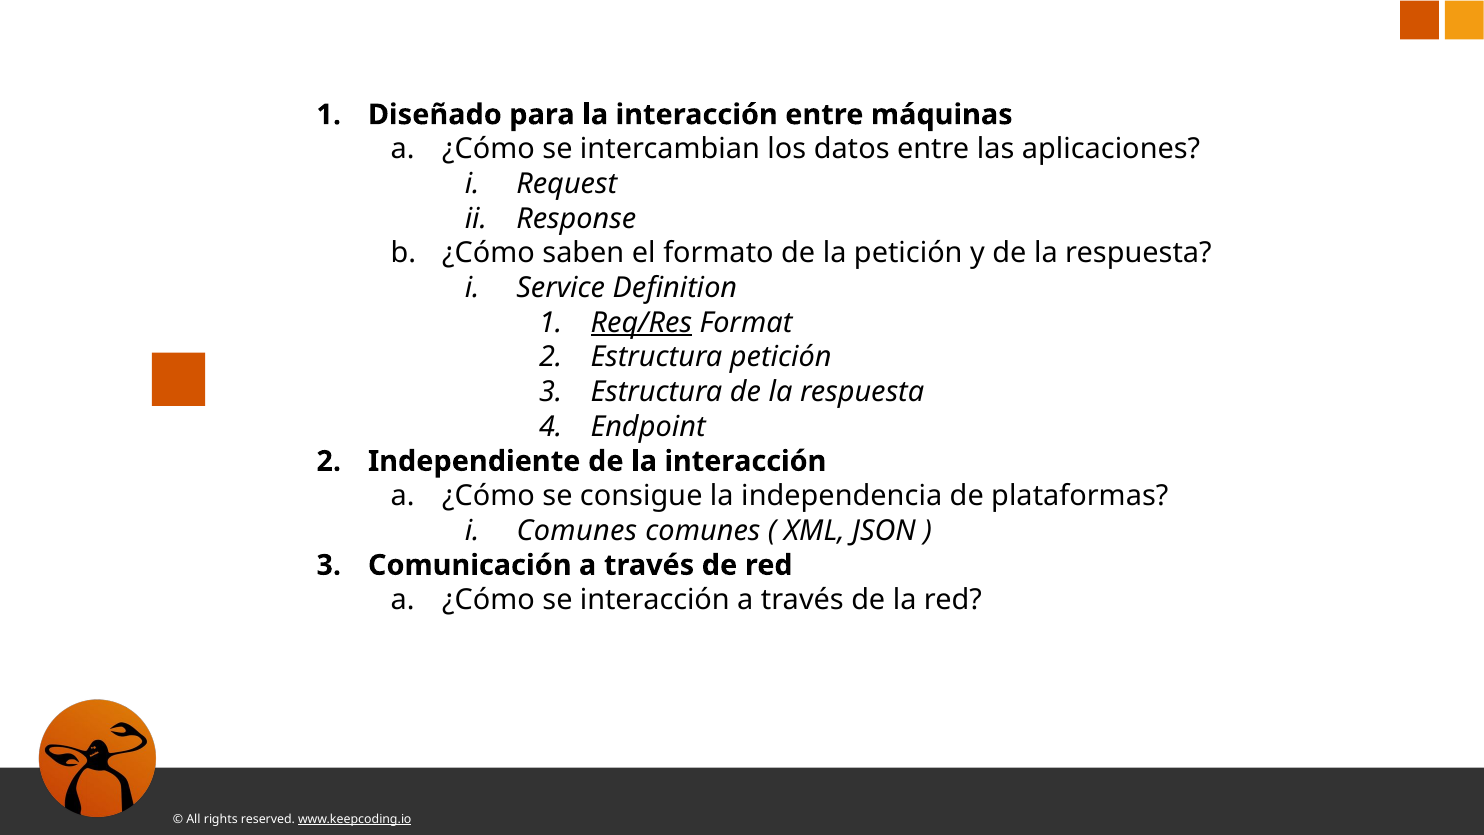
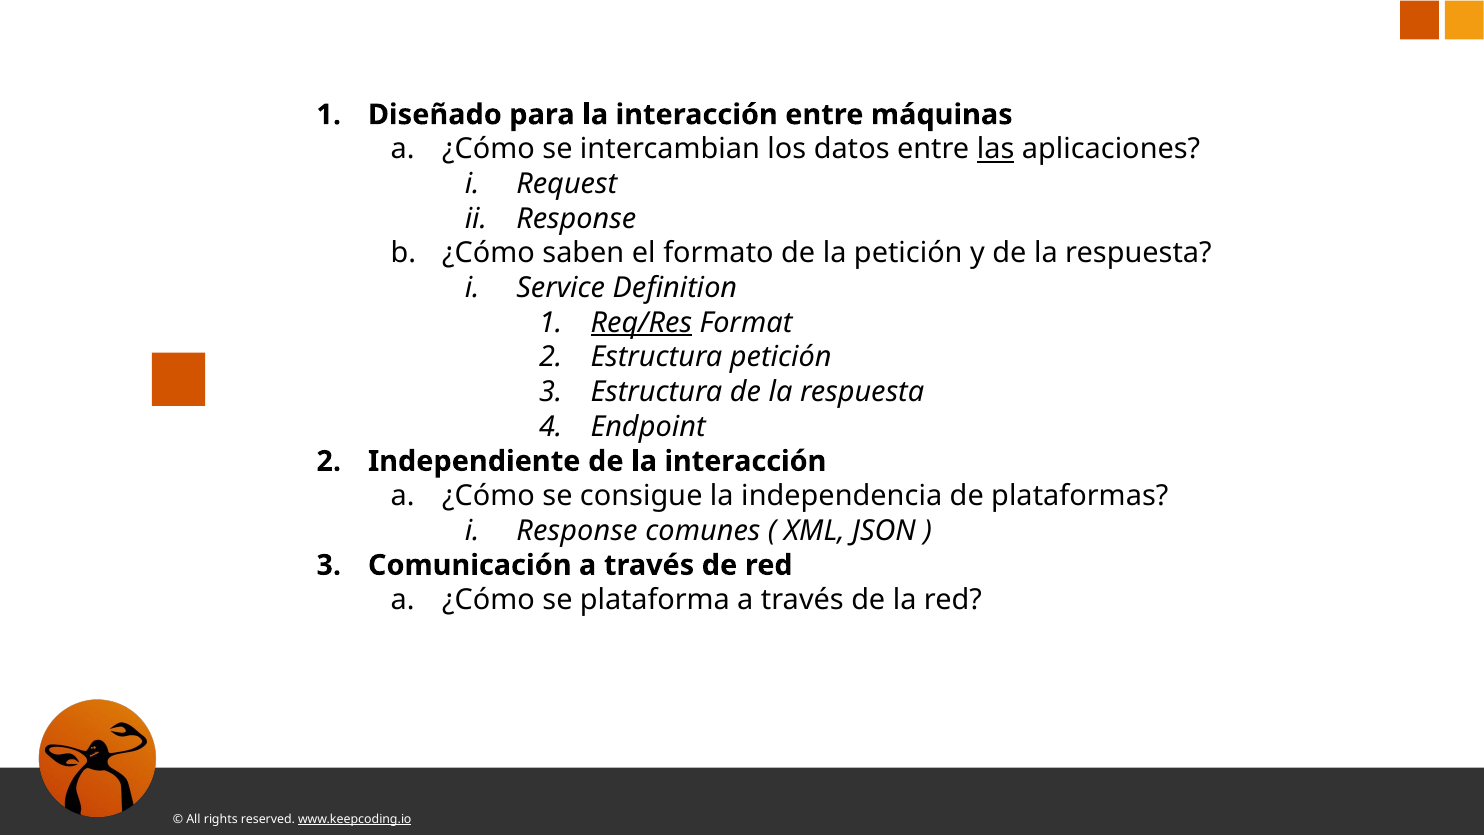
las underline: none -> present (996, 149)
Comunes: Comunes -> Response (577, 530)
se interacción: interacción -> plataforma (655, 600)
